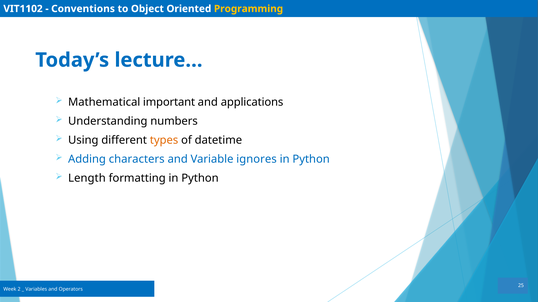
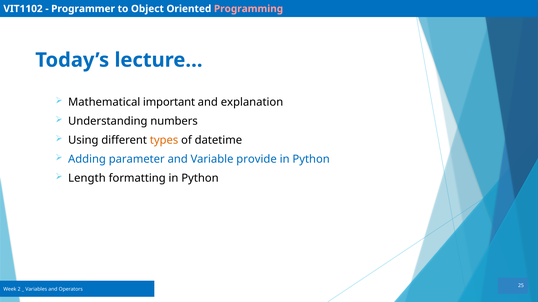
Conventions: Conventions -> Programmer (83, 9)
Programming colour: yellow -> pink (249, 9)
applications: applications -> explanation (252, 102)
characters: characters -> parameter (137, 160)
ignores: ignores -> provide (257, 160)
